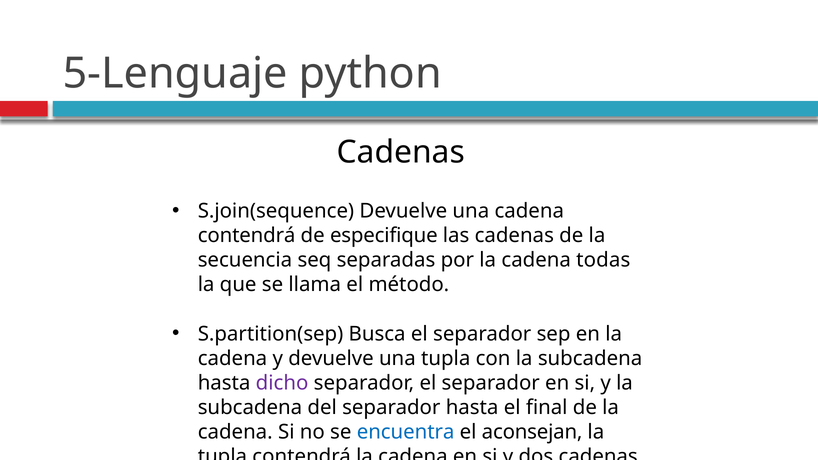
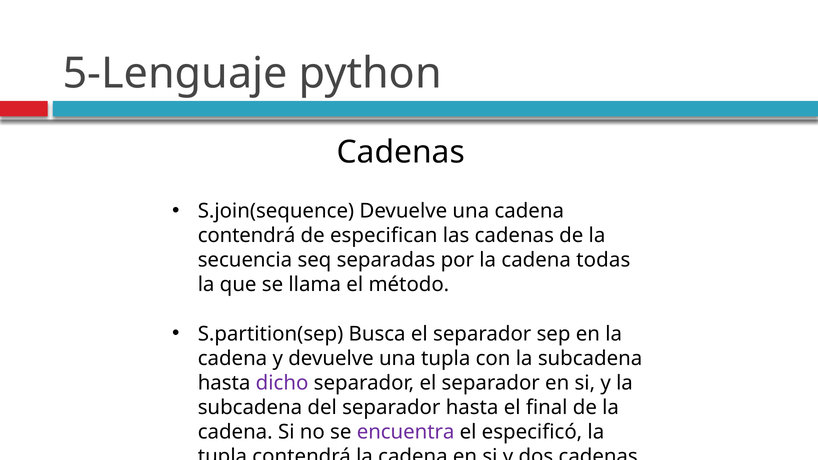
especifique: especifique -> especifican (384, 236)
encuentra colour: blue -> purple (406, 432)
aconsejan: aconsejan -> especificó (532, 432)
